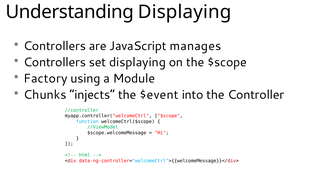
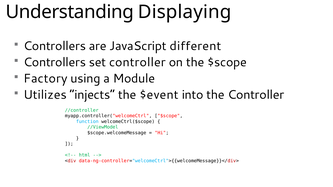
manages: manages -> different (196, 46)
set displaying: displaying -> controller (137, 63)
Chunks: Chunks -> Utilizes (45, 95)
